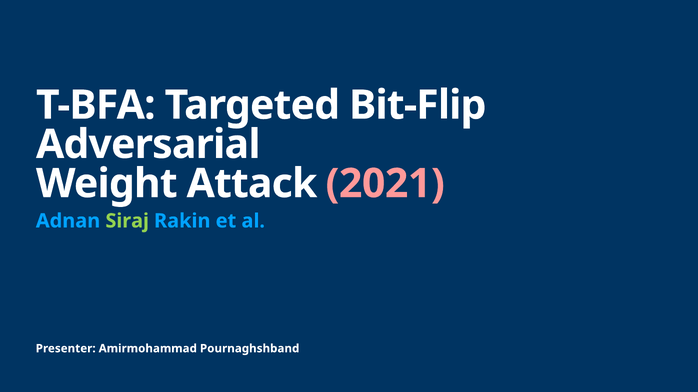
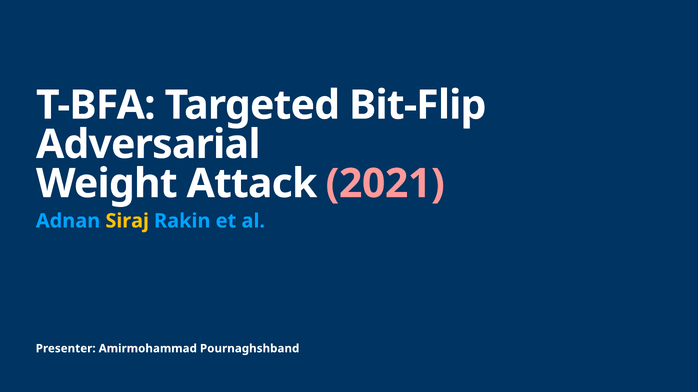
Siraj colour: light green -> yellow (127, 221)
